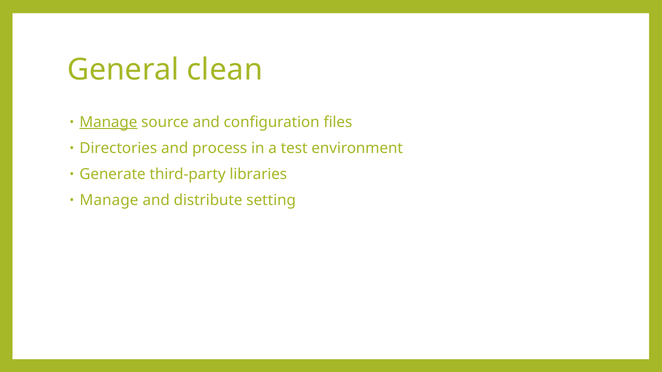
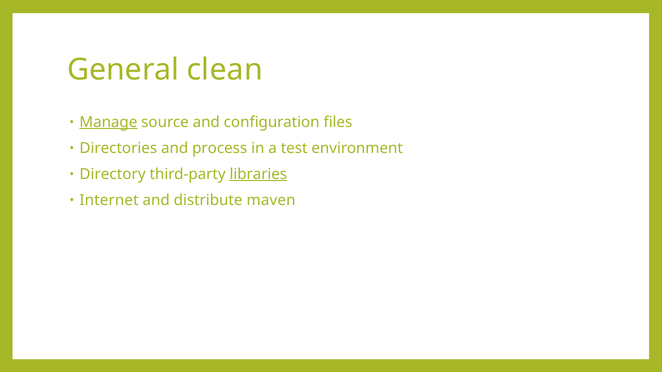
Generate: Generate -> Directory (113, 174)
libraries underline: none -> present (258, 174)
Manage: Manage -> Internet (109, 200)
setting: setting -> maven (271, 200)
